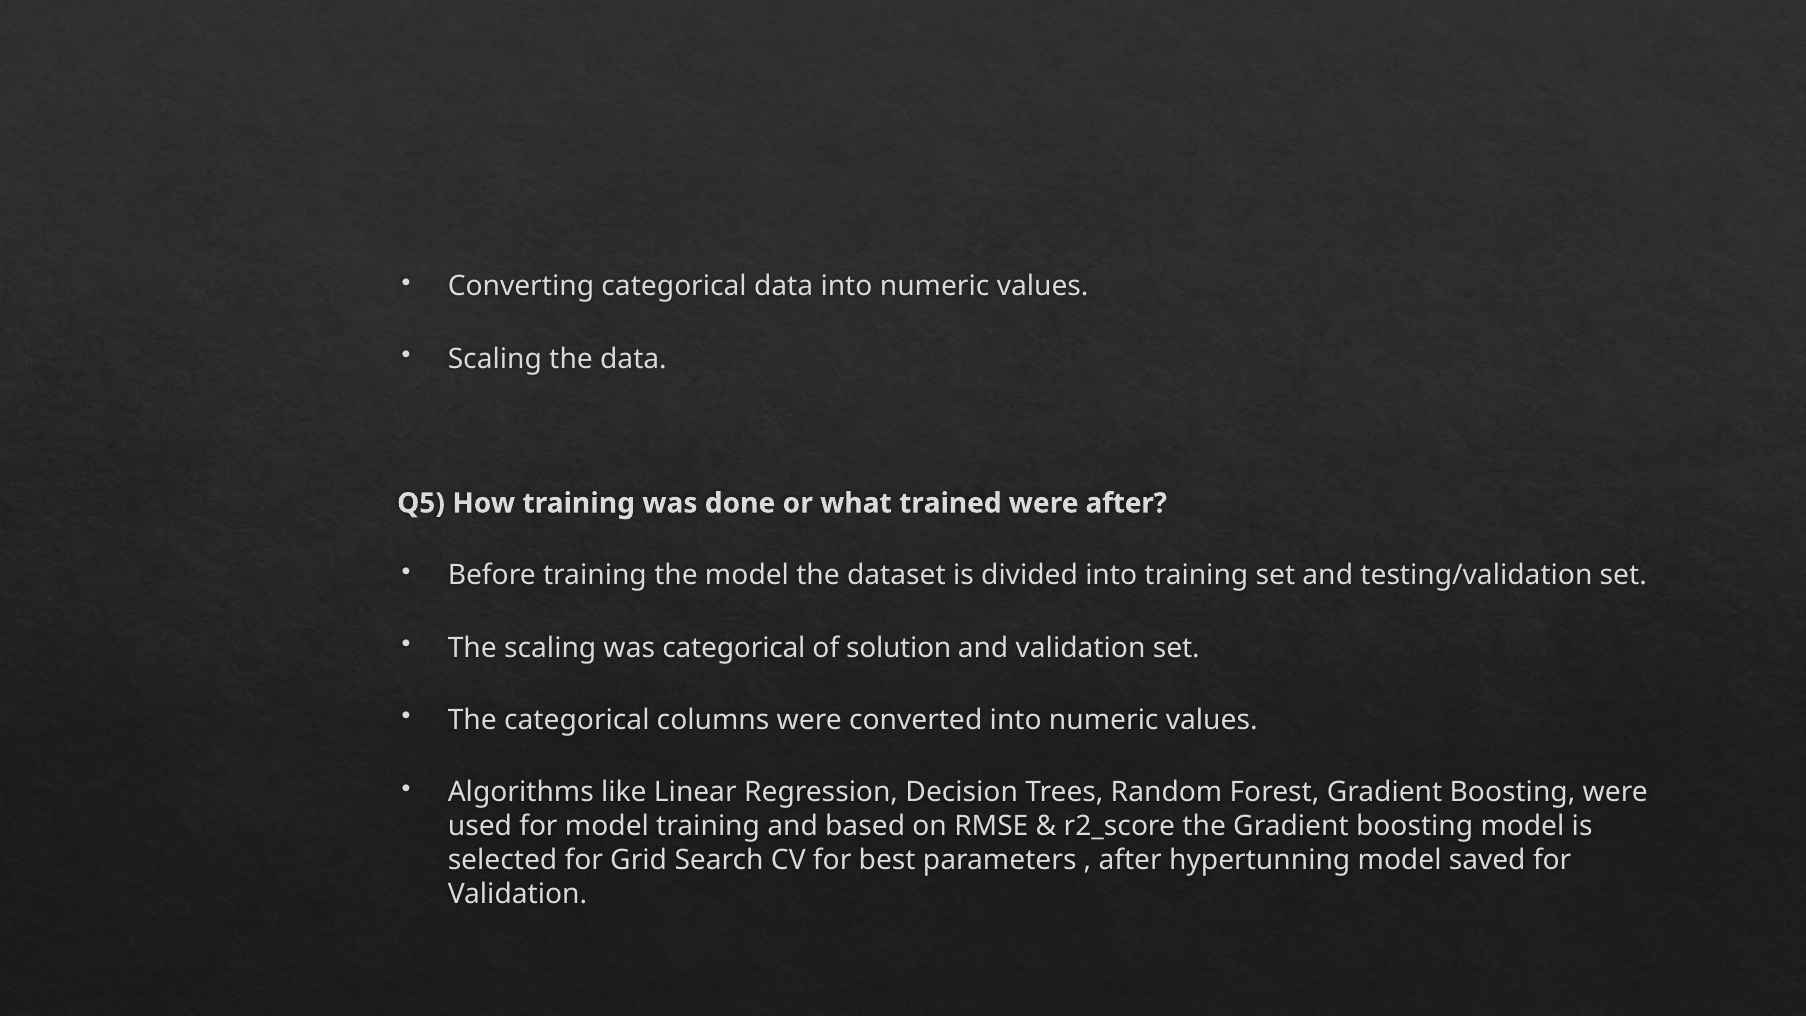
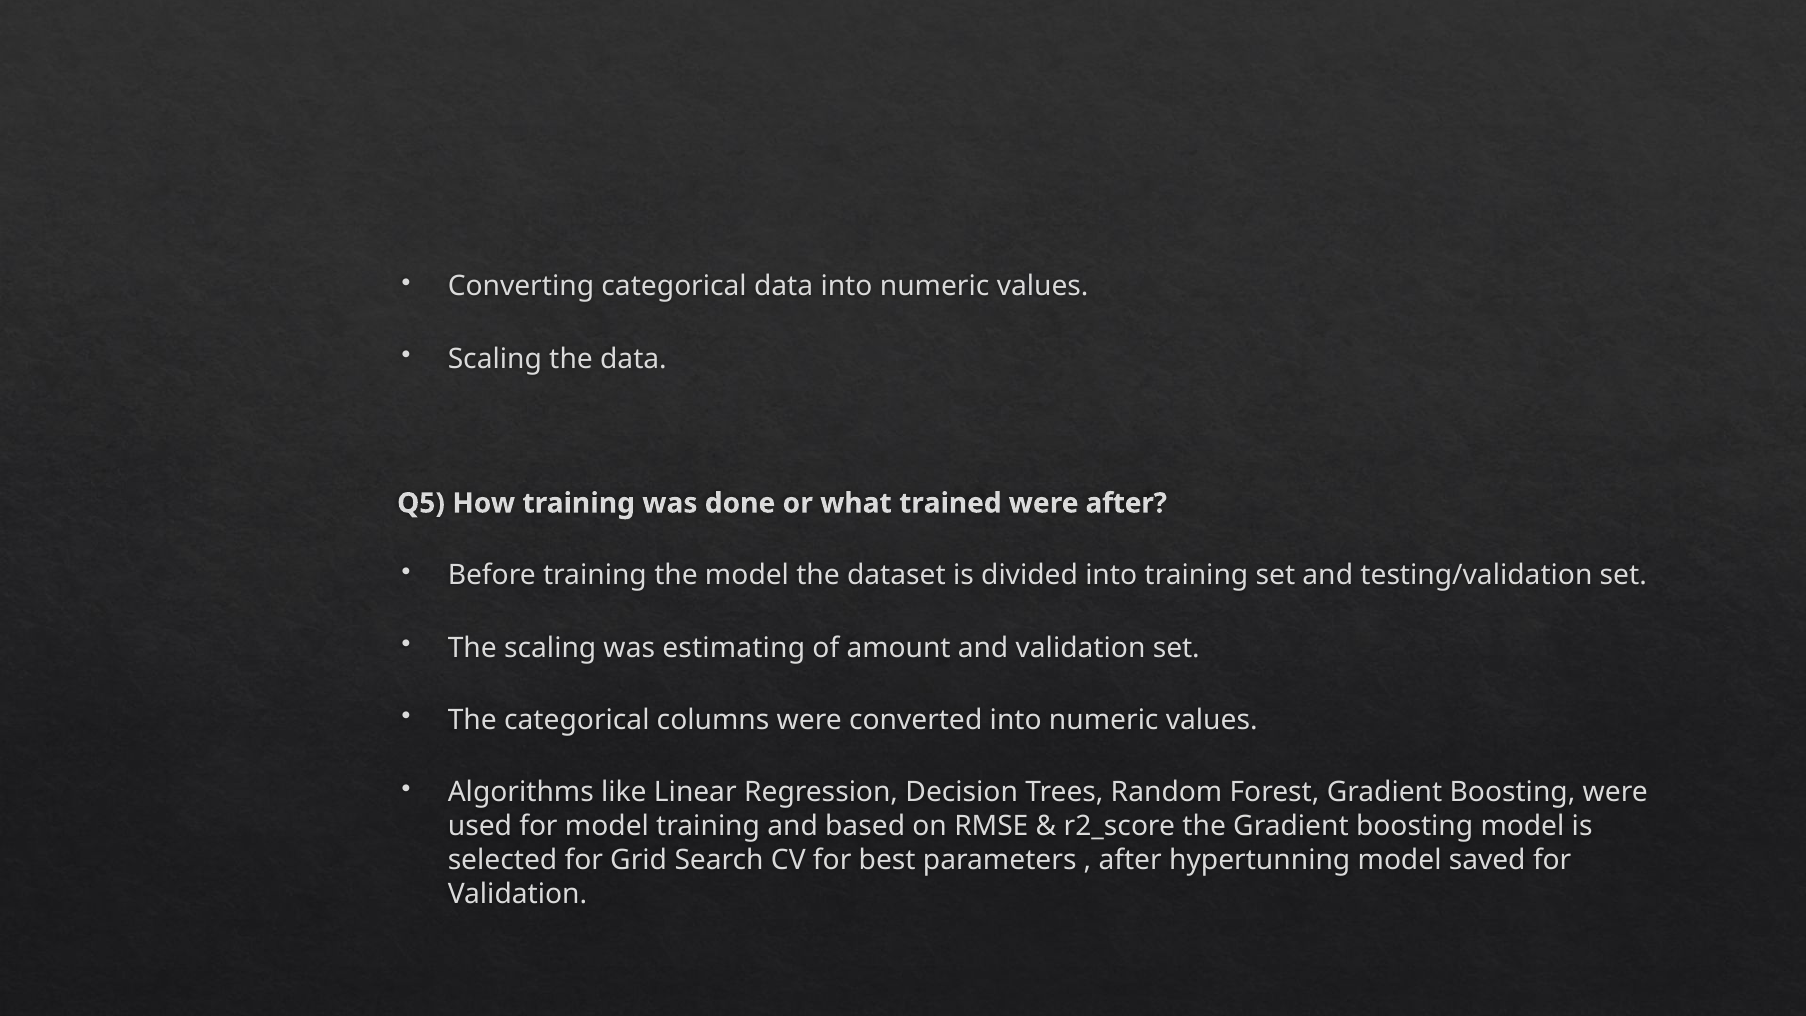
was categorical: categorical -> estimating (734, 648)
solution: solution -> amount (899, 648)
